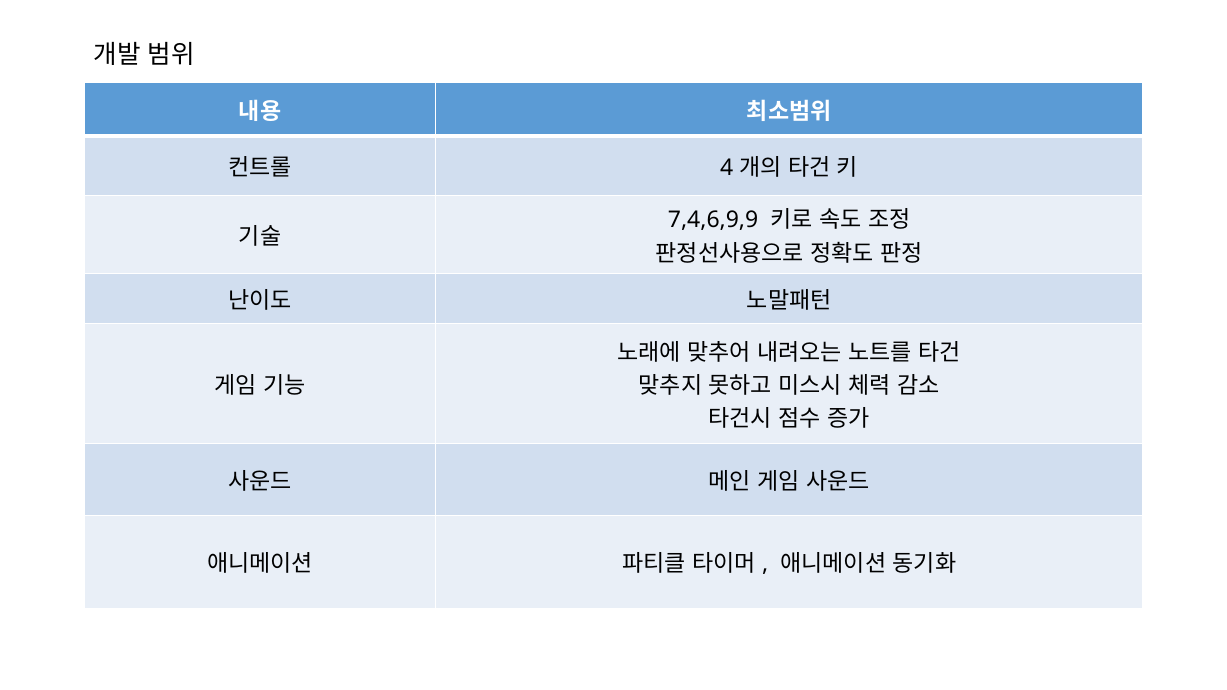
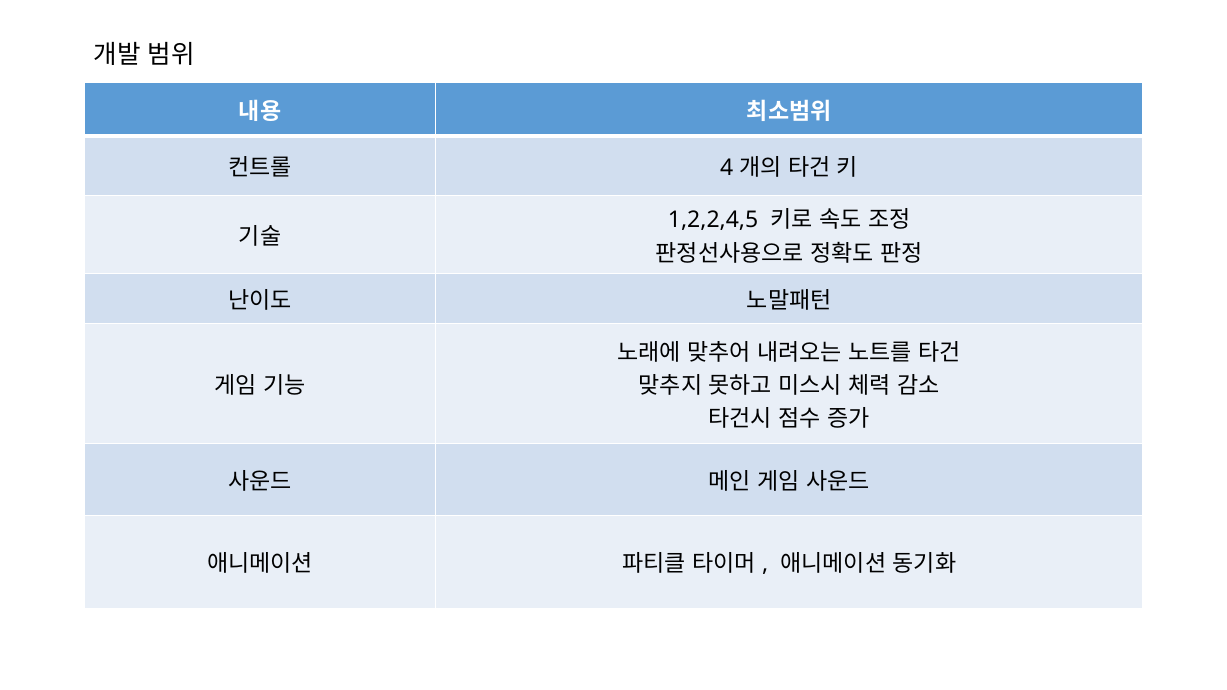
7,4,6,9,9: 7,4,6,9,9 -> 1,2,2,4,5 (713, 220)
